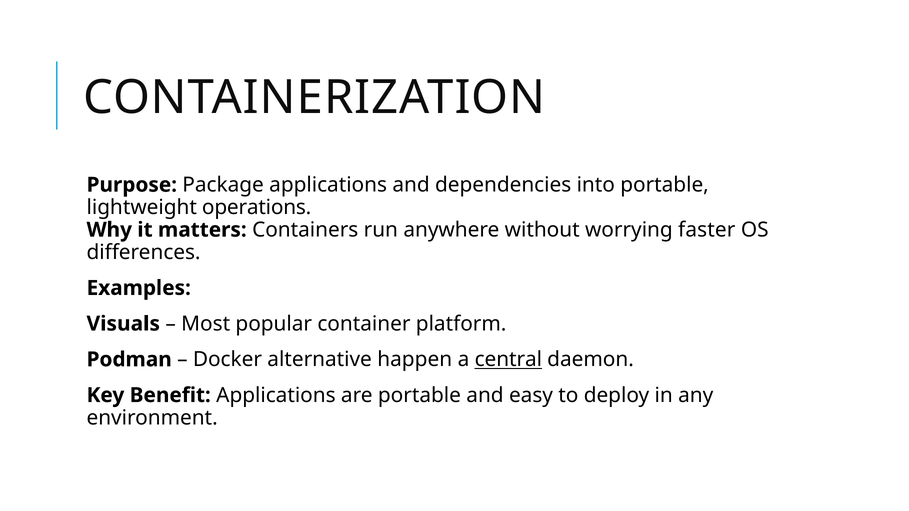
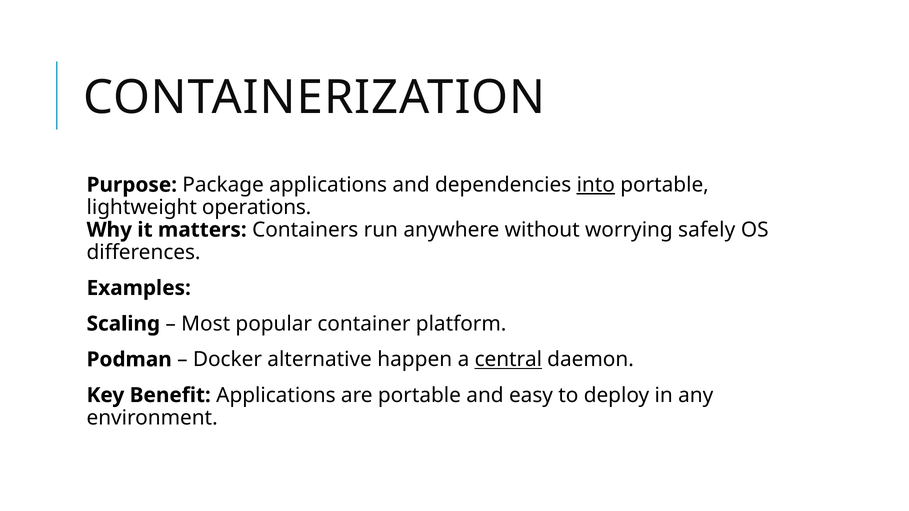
into underline: none -> present (596, 185)
faster: faster -> safely (707, 230)
Visuals: Visuals -> Scaling (123, 324)
